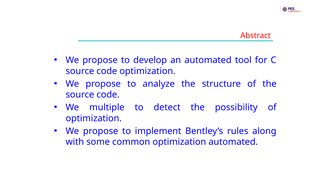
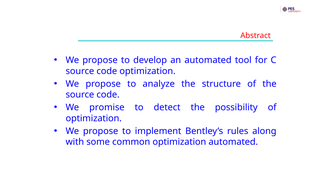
multiple: multiple -> promise (107, 108)
